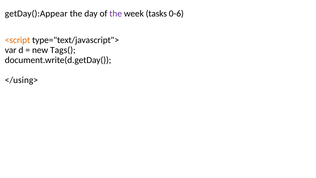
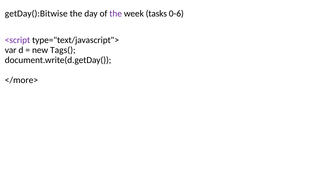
getDay():Appear: getDay():Appear -> getDay():Bitwise (36, 14)
<script colour: orange -> purple (17, 40)
</using>: </using> -> </more> (21, 80)
